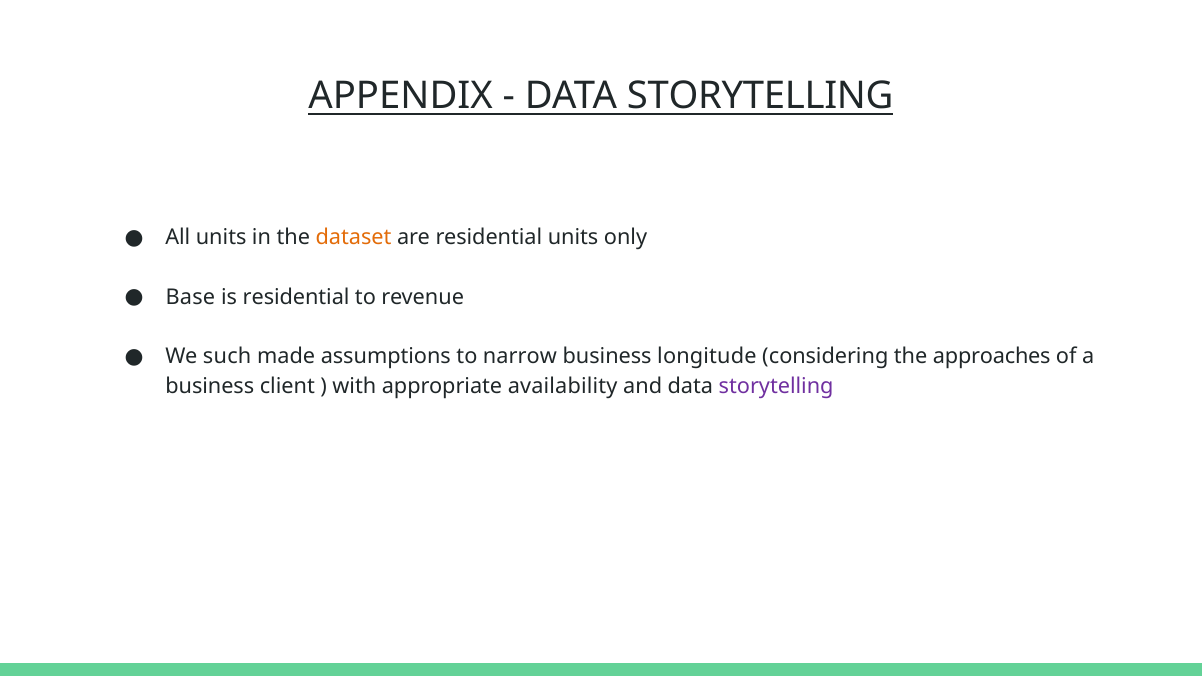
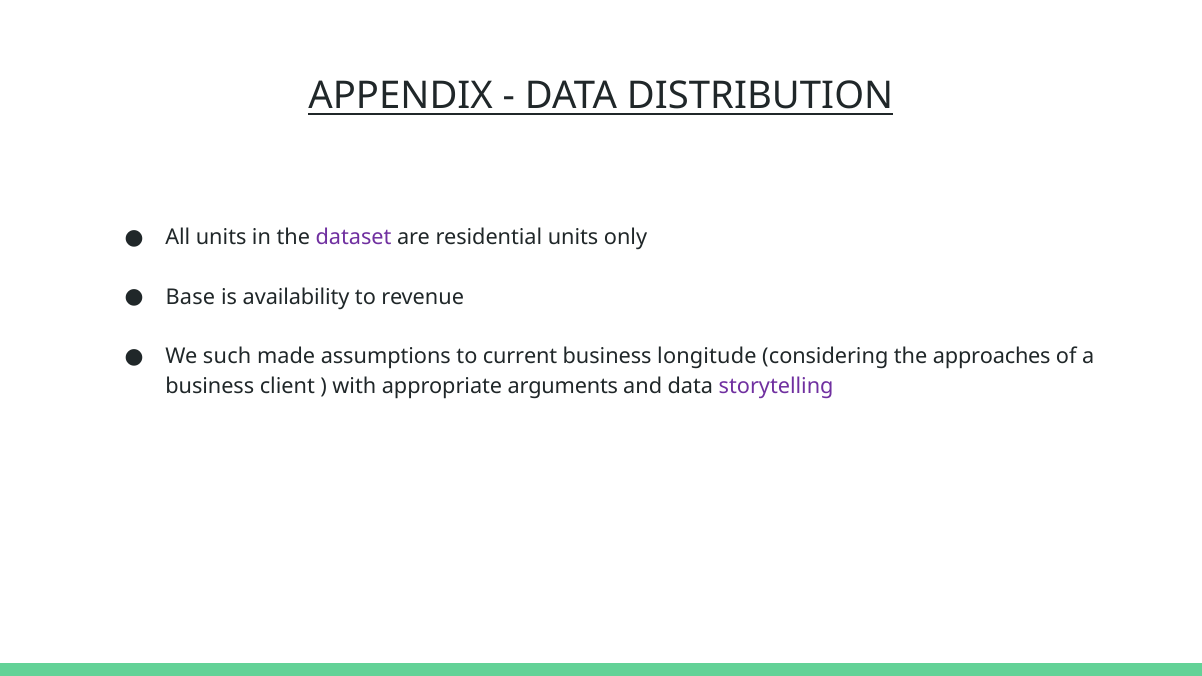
STORYTELLING: STORYTELLING -> DISTRIBUTION (760, 96)
dataset colour: orange -> purple (354, 238)
is residential: residential -> availability (296, 297)
narrow: narrow -> current (520, 357)
availability: availability -> arguments (563, 387)
